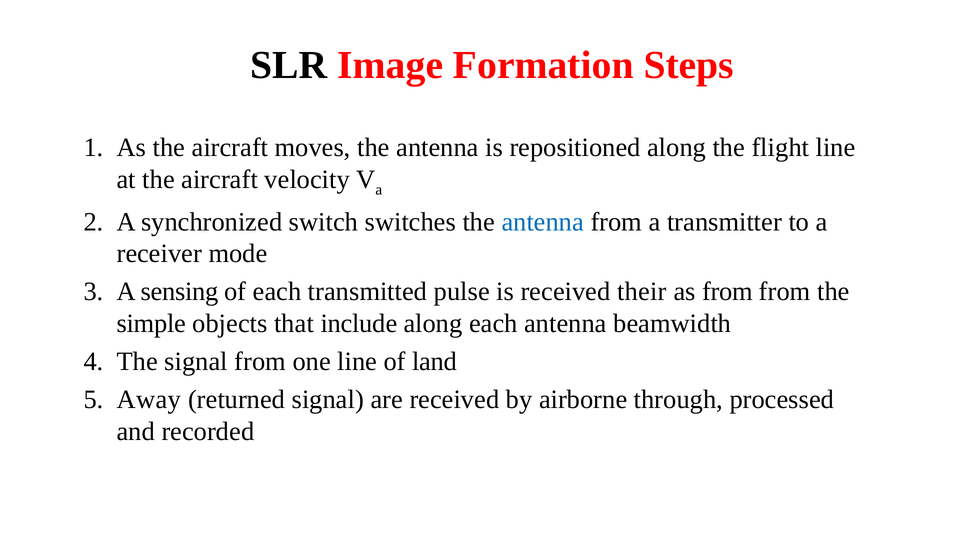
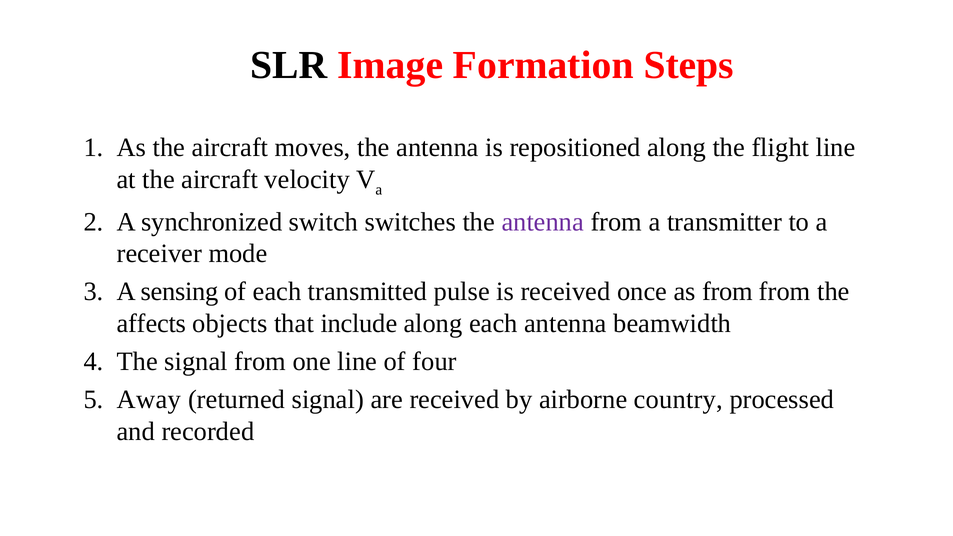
antenna colour: blue -> purple (543, 222)
their: their -> once (642, 292)
simple: simple -> affects (151, 324)
land: land -> four (435, 362)
through: through -> country (678, 400)
